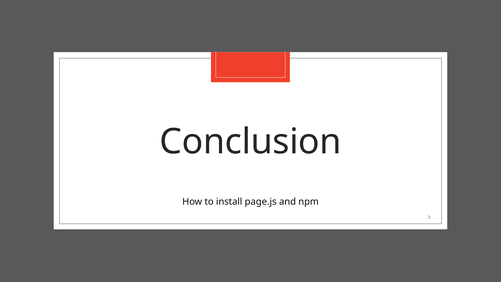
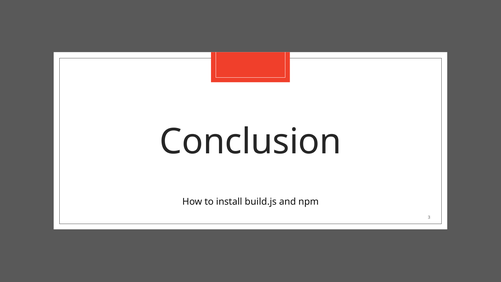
page.js: page.js -> build.js (261, 202)
